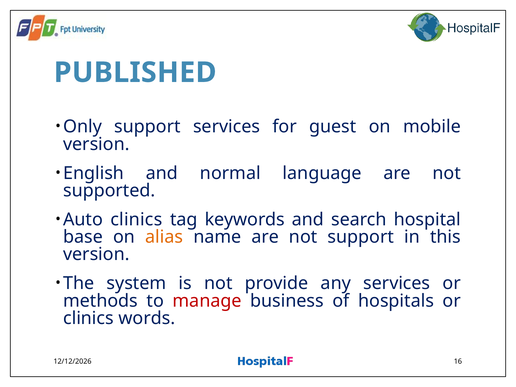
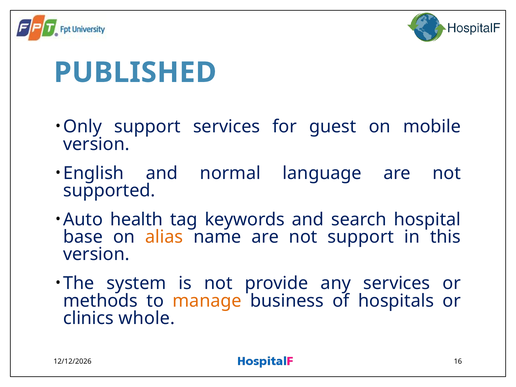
Auto clinics: clinics -> health (137, 220)
manage colour: red -> orange (207, 301)
words: words -> whole (147, 318)
